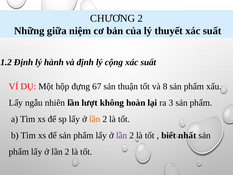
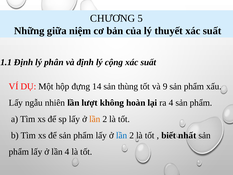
CHƯƠNG 2: 2 -> 5 (140, 18)
1.2: 1.2 -> 1.1 (6, 62)
hành: hành -> phân (54, 62)
67: 67 -> 14 (97, 86)
thuận: thuận -> thùng (128, 86)
8: 8 -> 9 (165, 86)
ra 3: 3 -> 4 (171, 103)
lần colour: purple -> blue (122, 135)
2: 2 -> 4 (67, 152)
